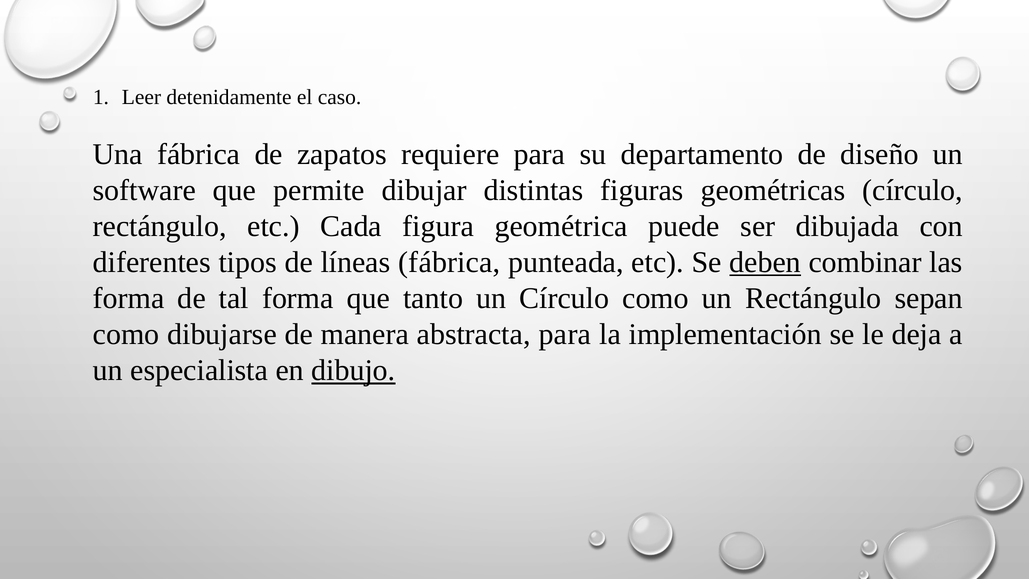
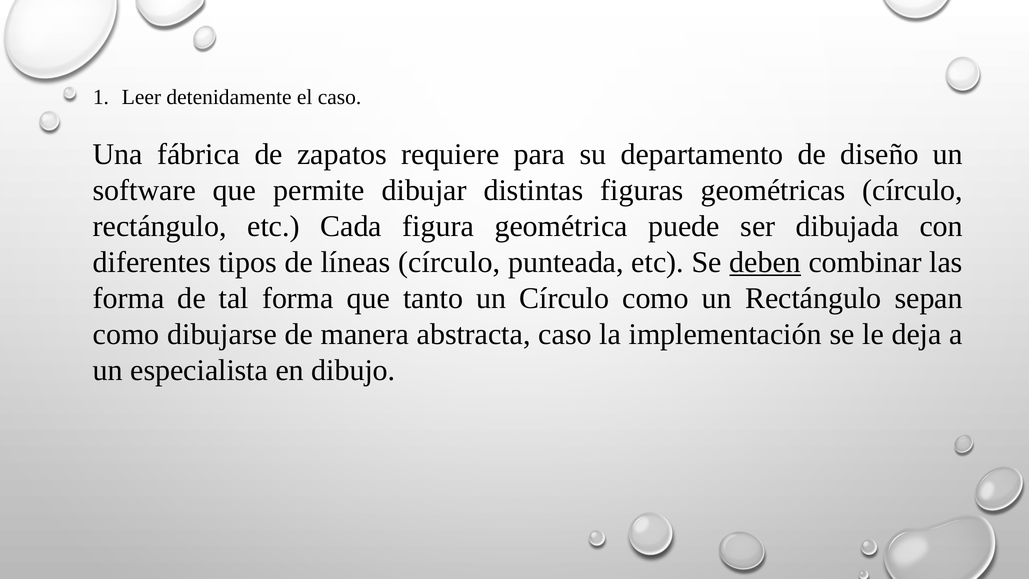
líneas fábrica: fábrica -> círculo (449, 262)
abstracta para: para -> caso (565, 334)
dibujo underline: present -> none (353, 370)
